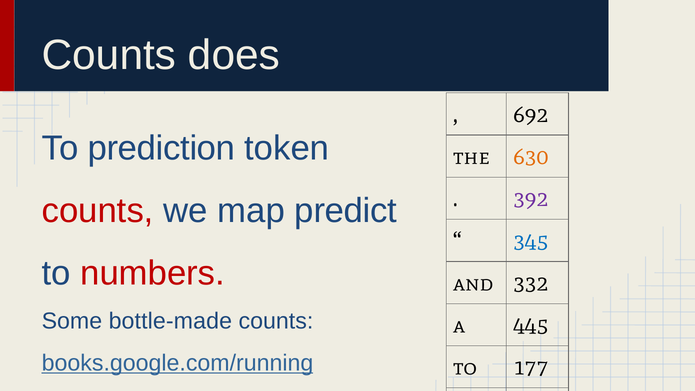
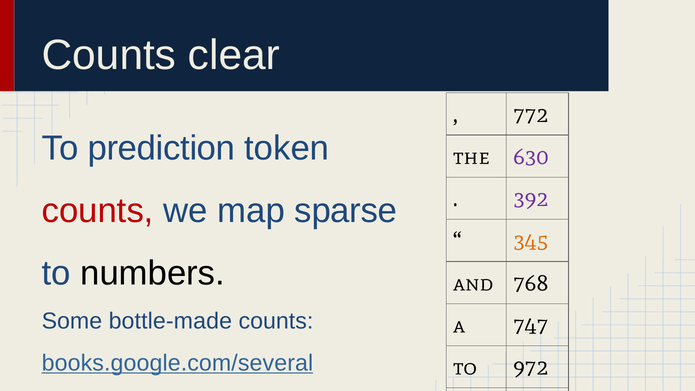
does: does -> clear (234, 55)
692: 692 -> 772 (531, 114)
630 colour: orange -> purple (531, 157)
predict: predict -> sparse (346, 211)
345 colour: blue -> orange (531, 241)
numbers colour: red -> black (153, 273)
332: 332 -> 768 (531, 283)
445: 445 -> 747 (531, 325)
books.google.com/running: books.google.com/running -> books.google.com/several (177, 363)
177: 177 -> 972 (531, 367)
